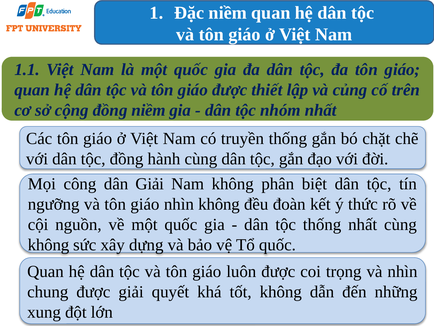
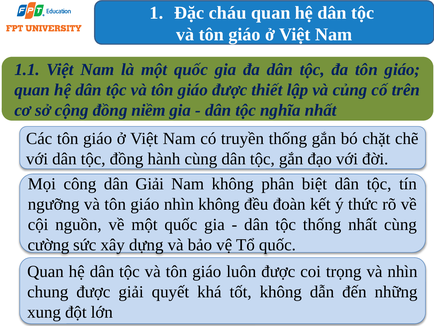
Đặc niềm: niềm -> cháu (228, 13)
nhóm: nhóm -> nghĩa (280, 110)
không: không -> cường (48, 244)
